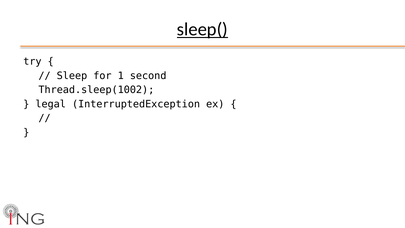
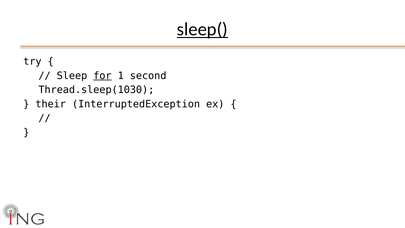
for underline: none -> present (102, 76)
Thread.sleep(1002: Thread.sleep(1002 -> Thread.sleep(1030 (96, 90)
legal: legal -> their (51, 104)
